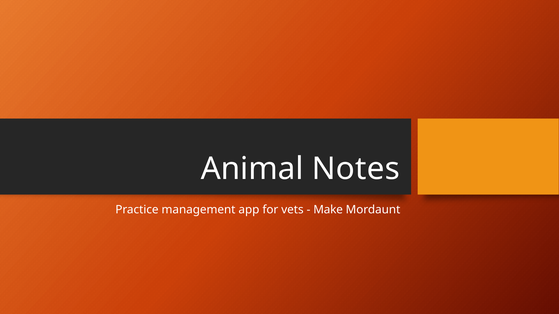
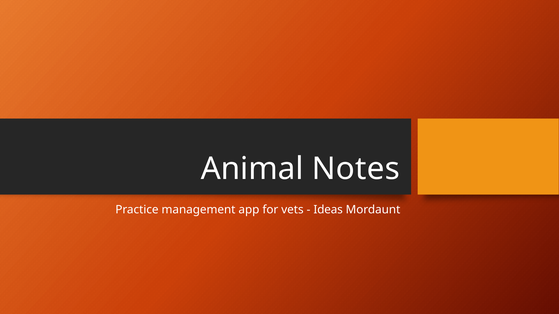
Make: Make -> Ideas (328, 210)
